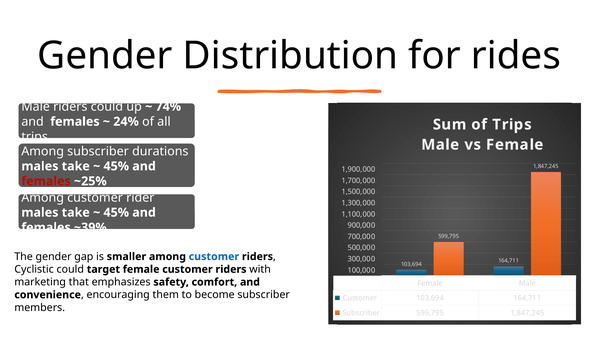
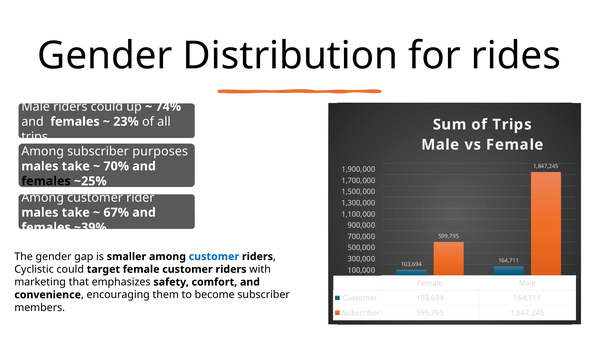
24%: 24% -> 23% (126, 122)
durations: durations -> purposes (160, 151)
45%: 45% -> 70% (116, 166)
females colour: red -> black (46, 181)
45%: 45% -> 67% (116, 212)
